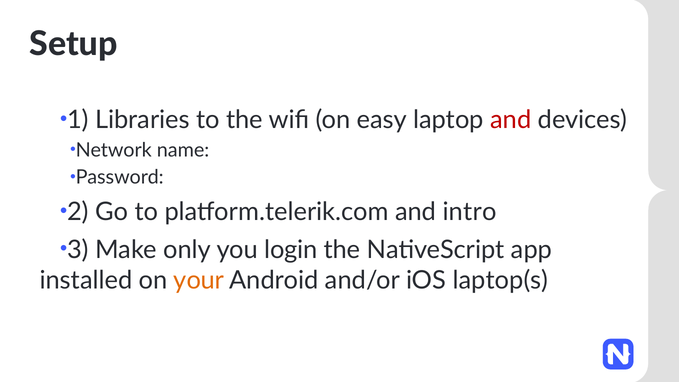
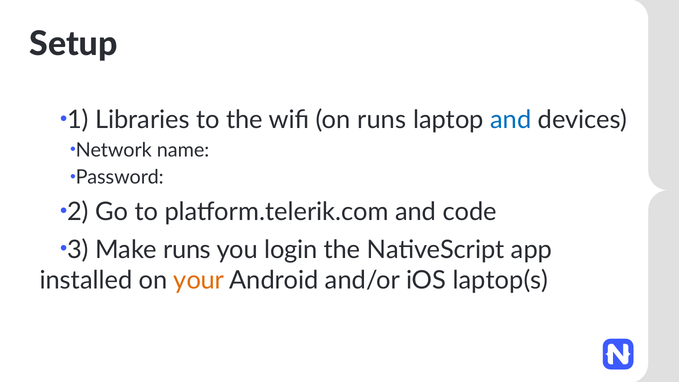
on easy: easy -> runs (382, 120)
and colour: red -> blue (511, 120)
intro: intro -> code (470, 212)
Make only: only -> runs (187, 250)
